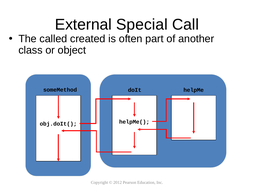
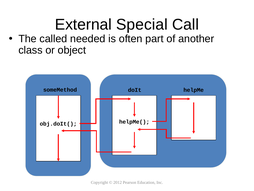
created: created -> needed (88, 39)
